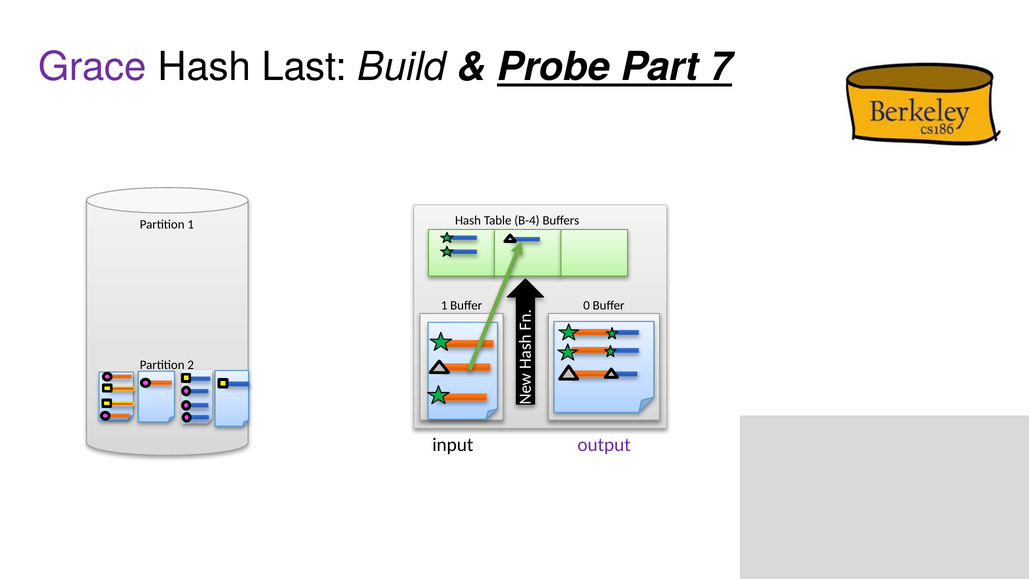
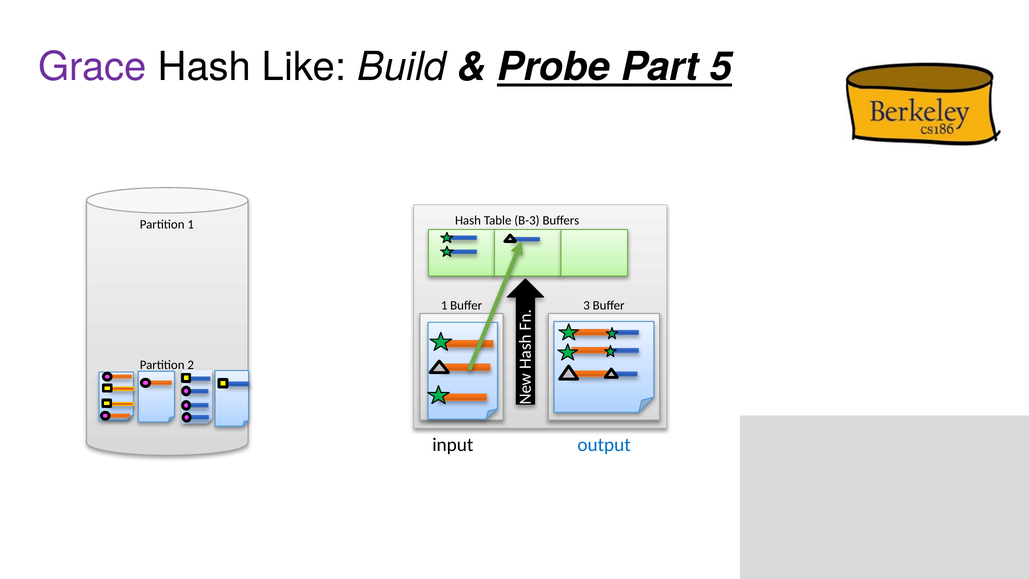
Last: Last -> Like (304, 67)
7: 7 -> 5 (721, 67)
B-4: B-4 -> B-3 (527, 221)
0: 0 -> 3 (587, 305)
output colour: purple -> blue (604, 445)
